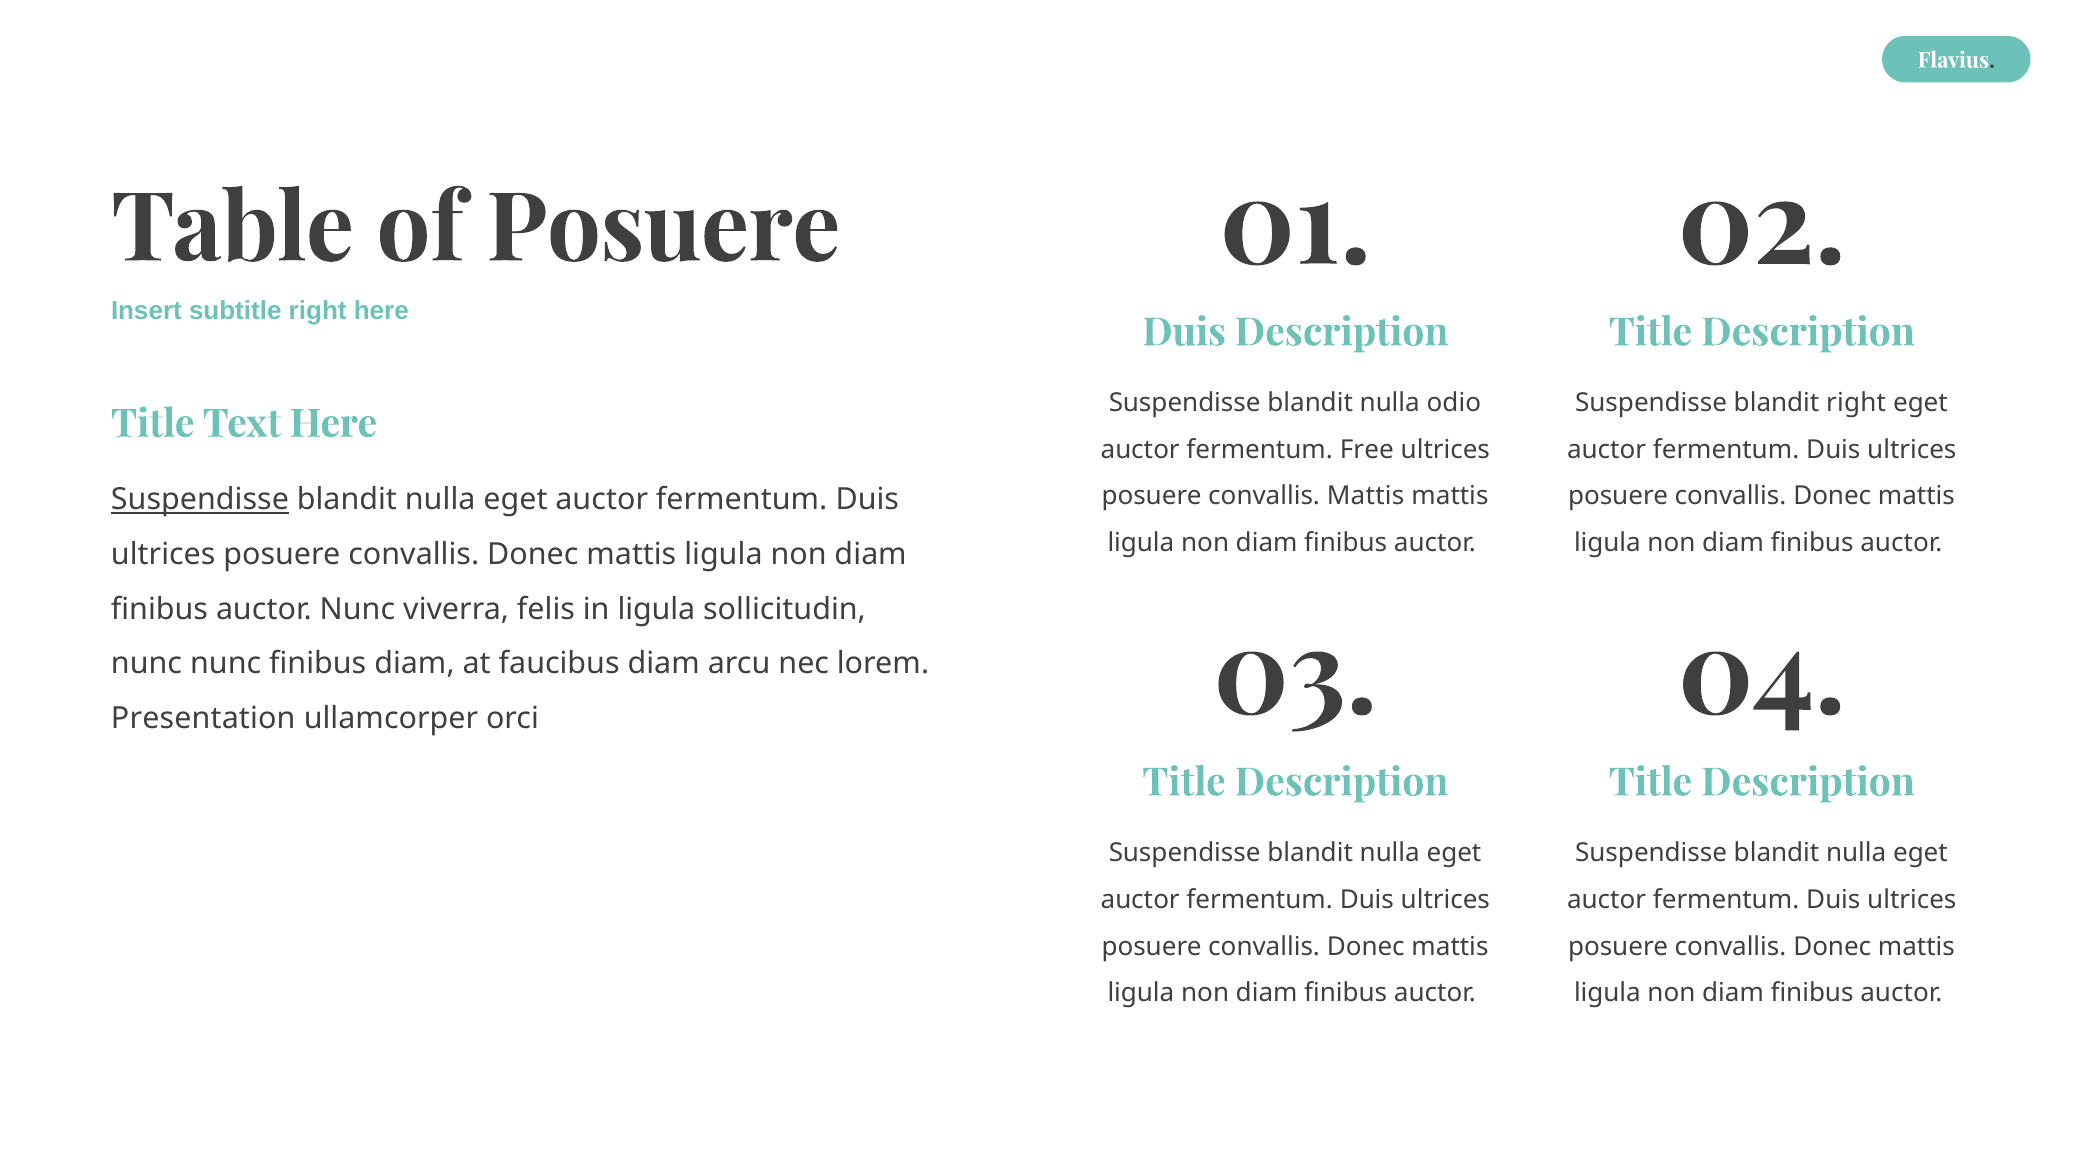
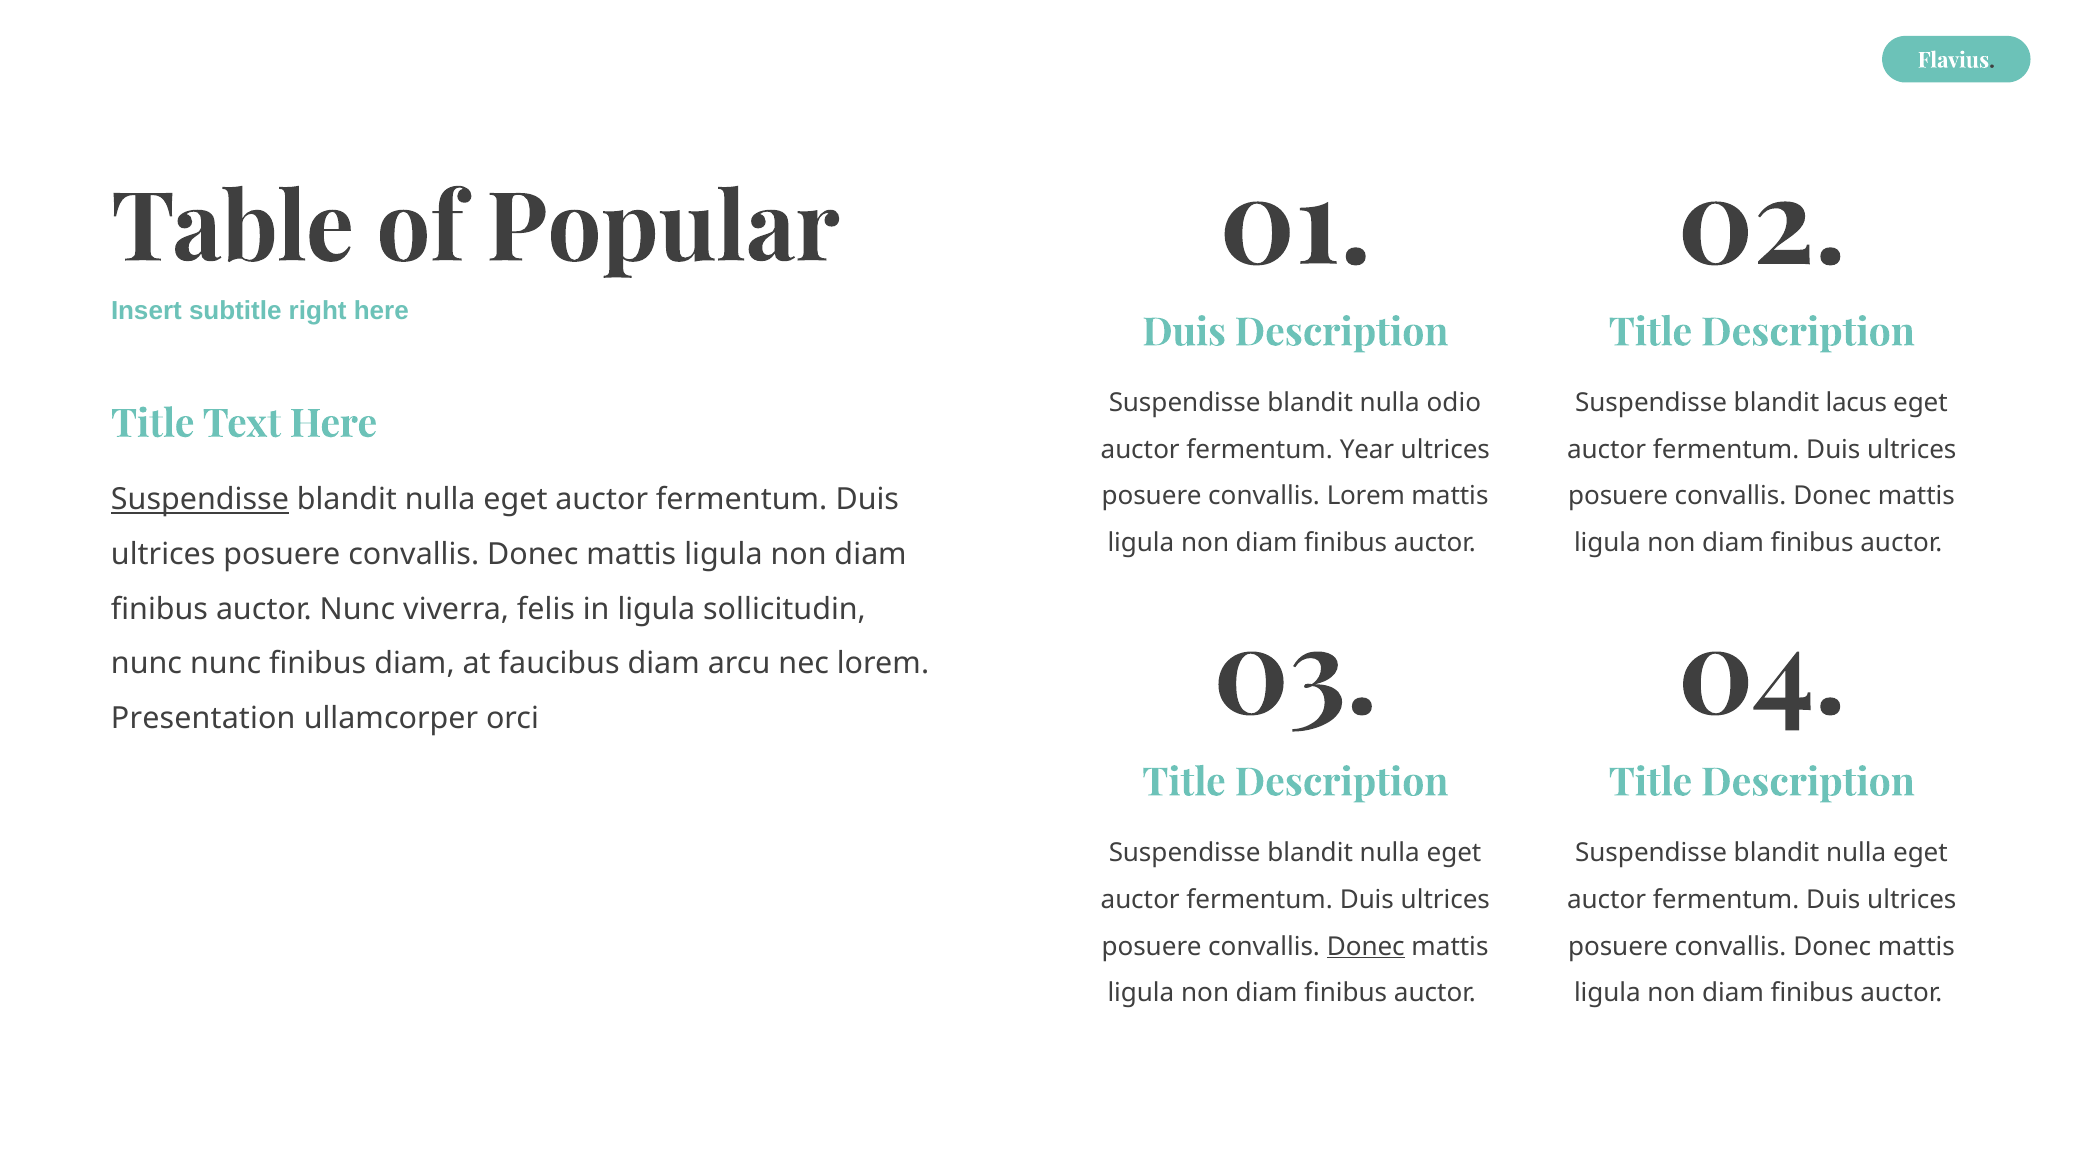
of Posuere: Posuere -> Popular (663, 229)
blandit right: right -> lacus (1856, 403)
Free: Free -> Year (1367, 450)
convallis Mattis: Mattis -> Lorem (1366, 497)
Donec underline: none -> present (1366, 947)
